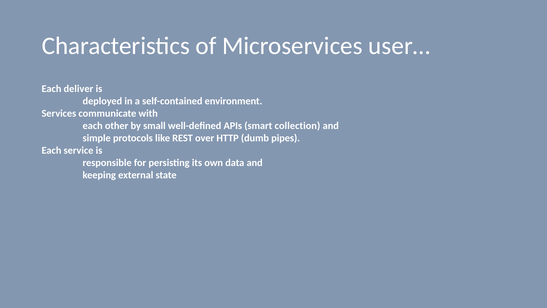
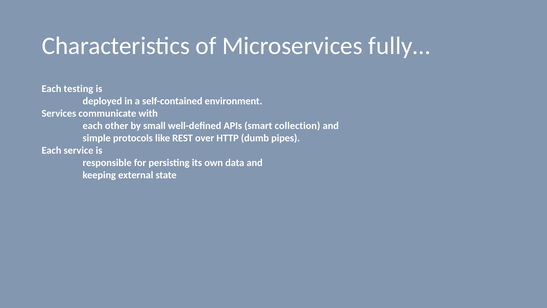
user…: user… -> fully… (399, 46)
deliver: deliver -> testing (78, 89)
